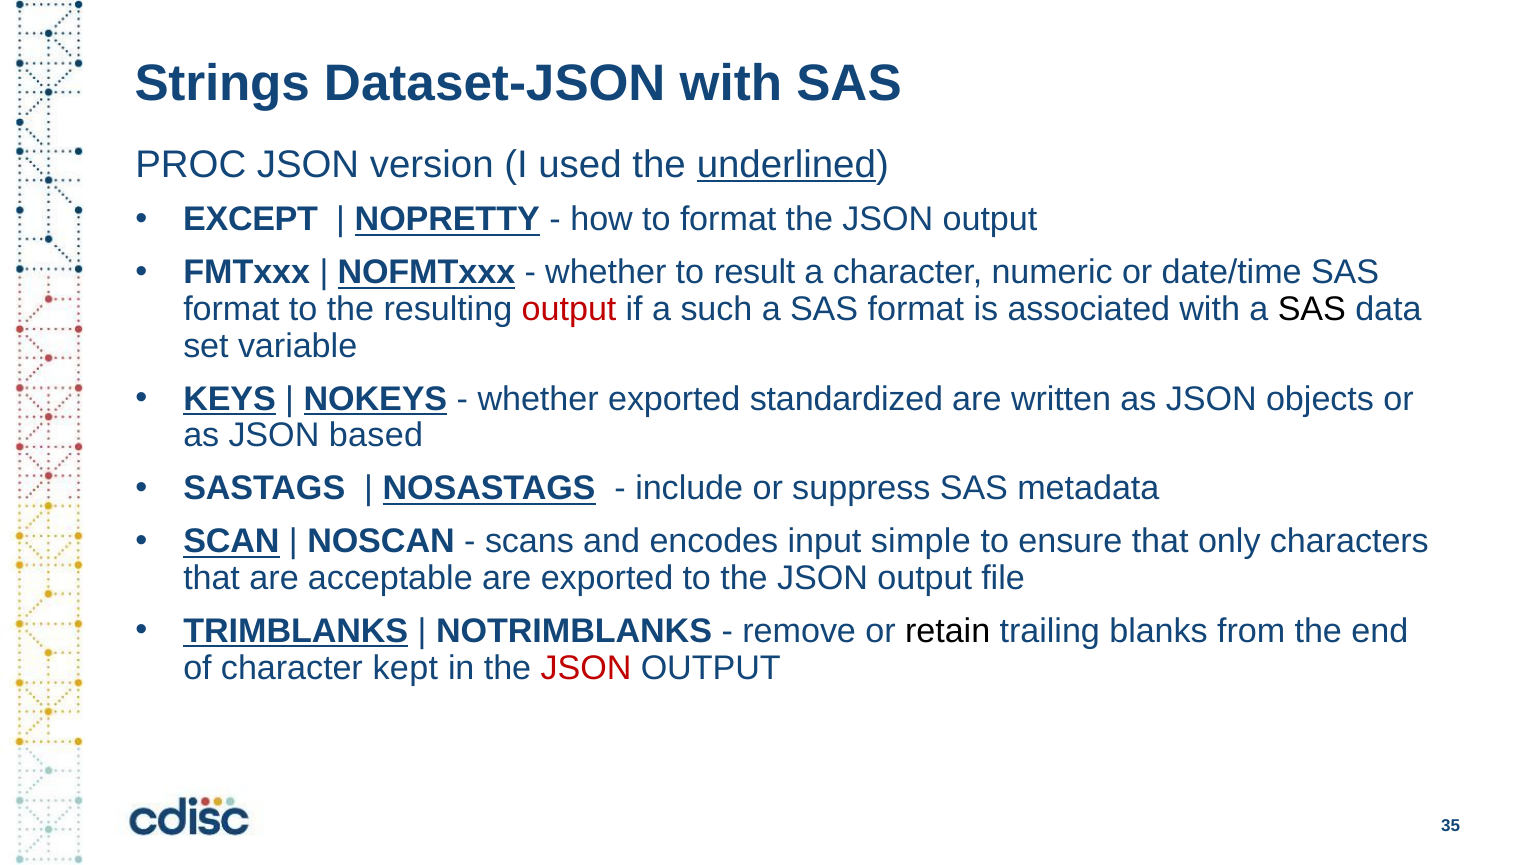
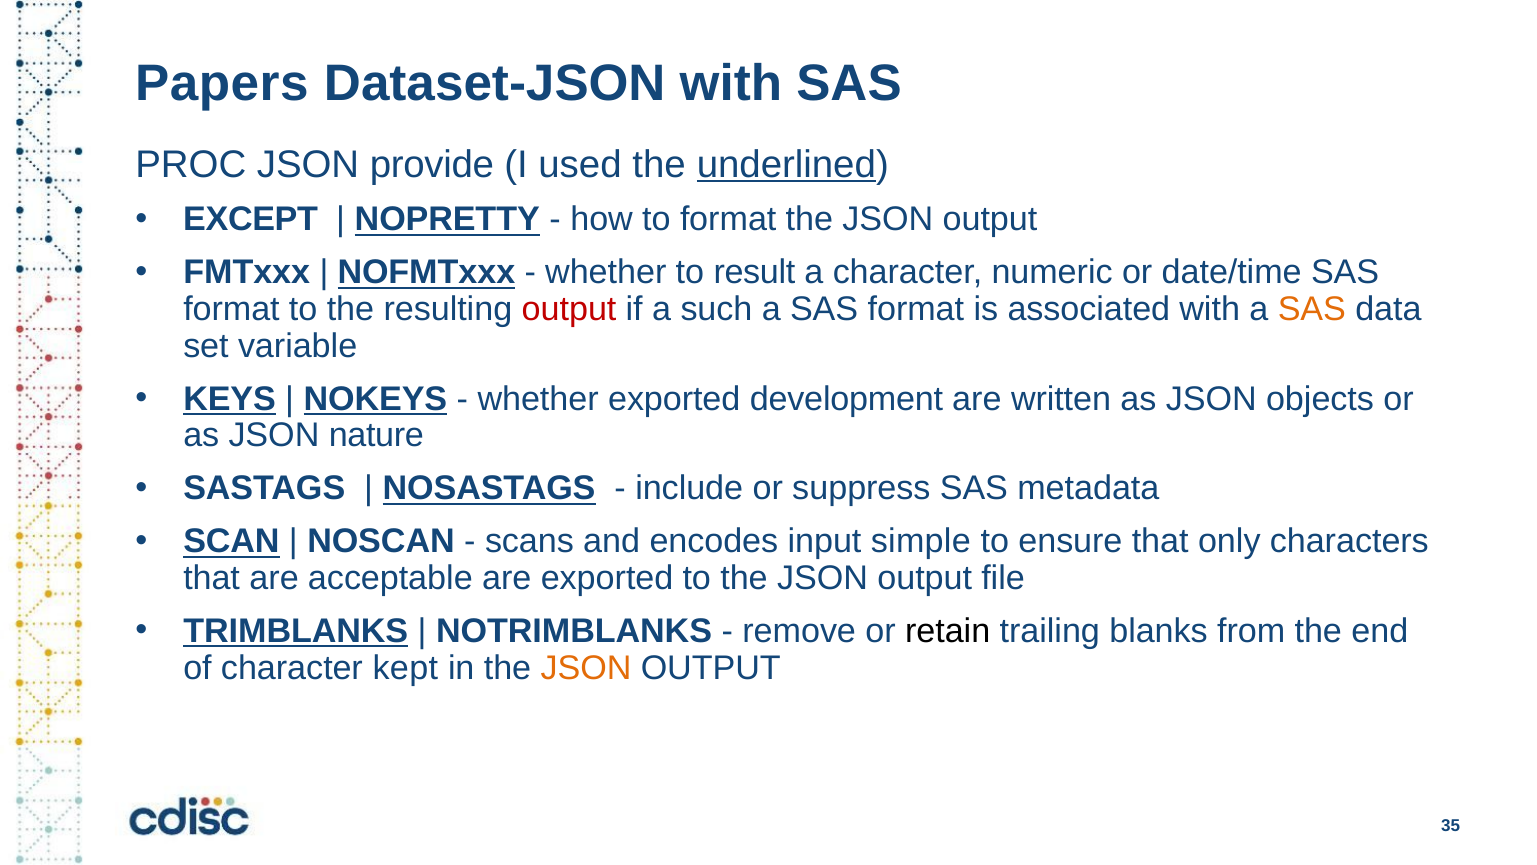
Strings: Strings -> Papers (222, 83)
version: version -> provide (432, 164)
SAS colour: black -> orange (1312, 309)
standardized: standardized -> development (846, 399)
based: based -> nature (376, 435)
JSON colour: red -> orange (586, 668)
